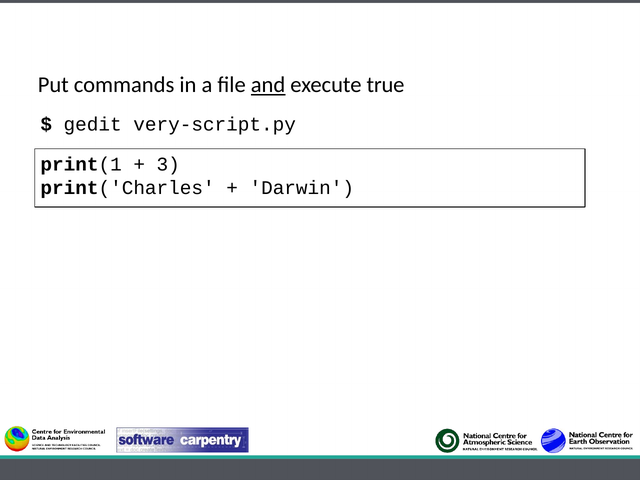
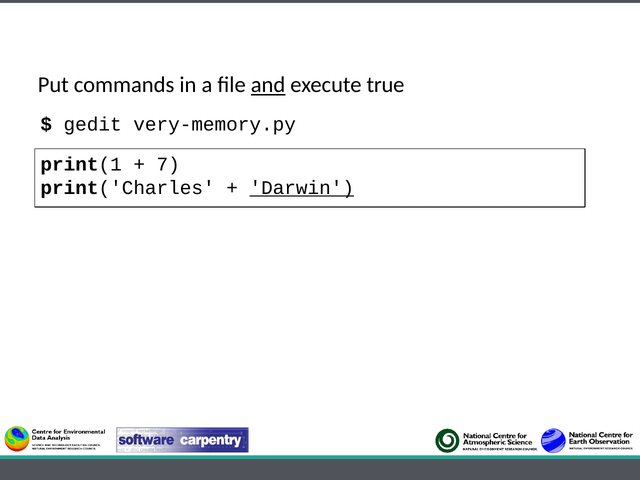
very-script.py: very-script.py -> very-memory.py (215, 124)
3: 3 -> 7 (168, 164)
Darwin underline: none -> present (302, 188)
